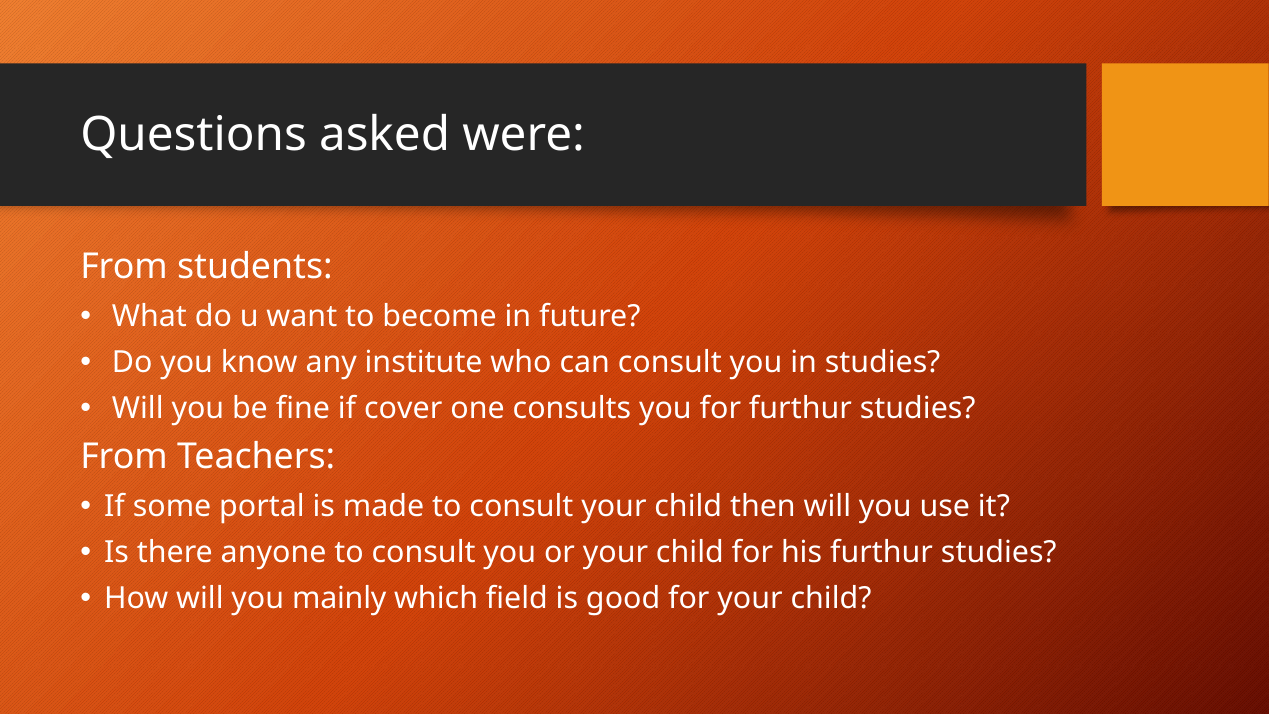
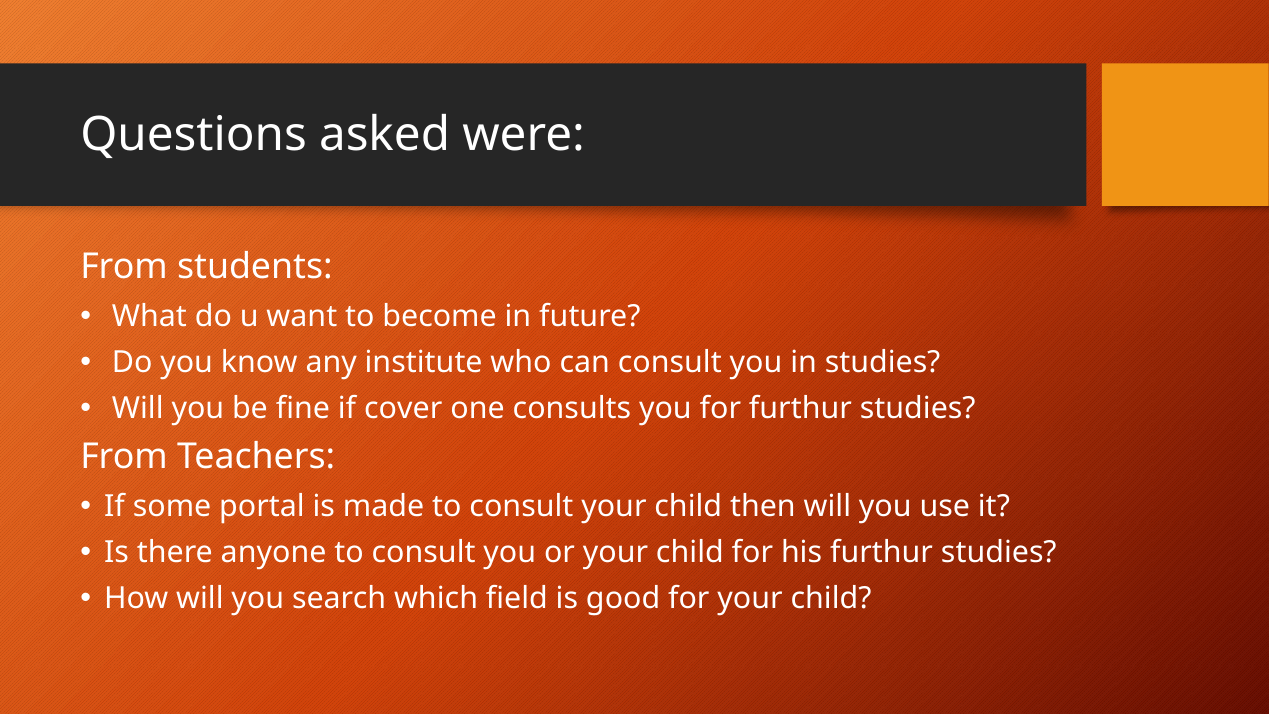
mainly: mainly -> search (339, 598)
